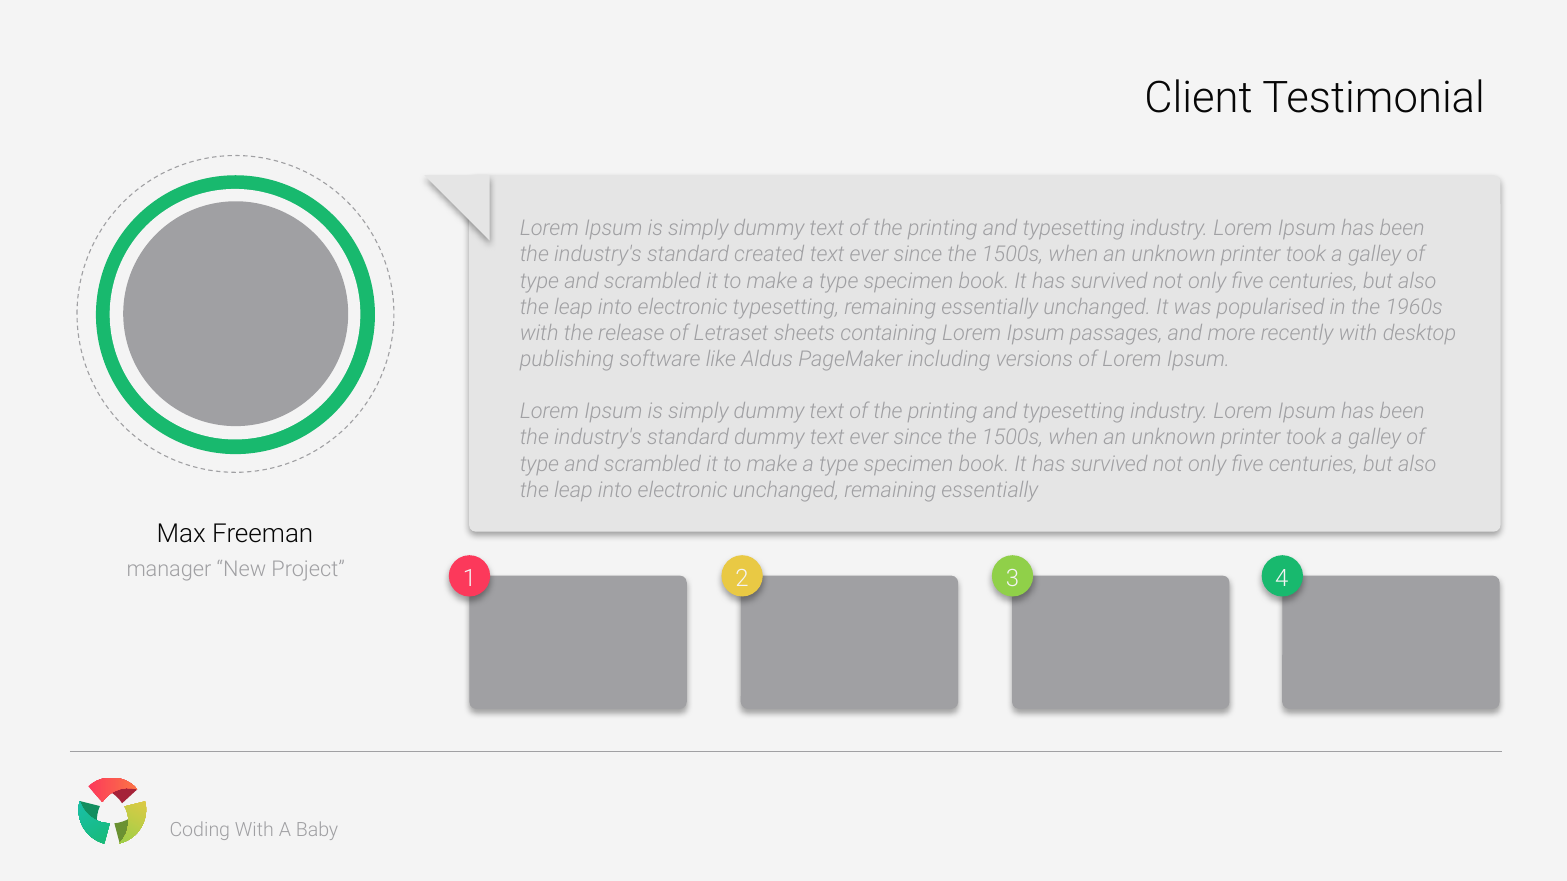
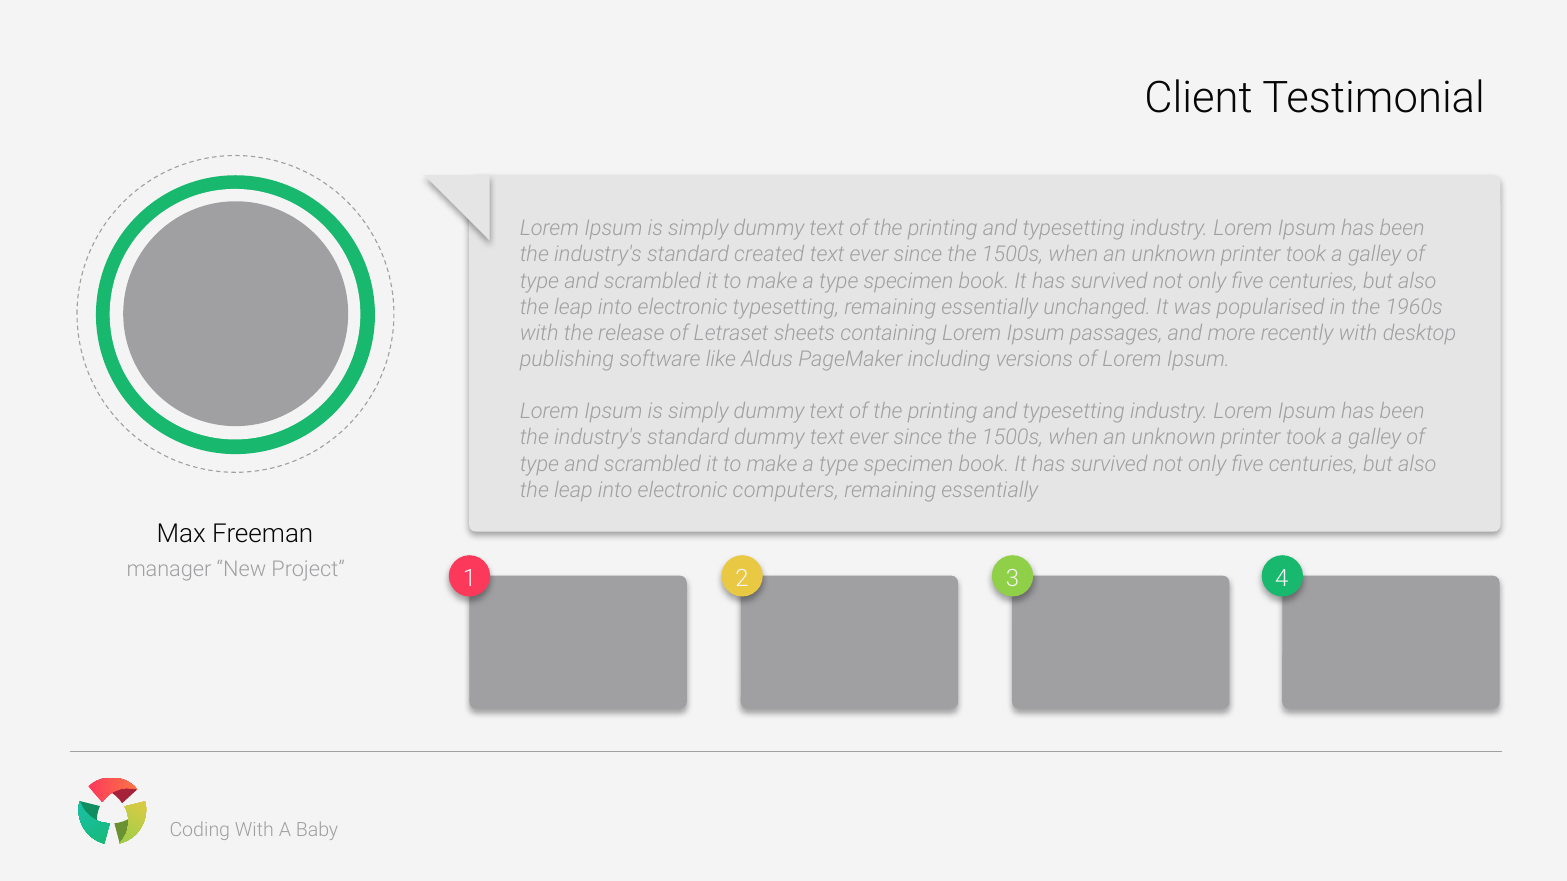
electronic unchanged: unchanged -> computers (786, 490)
